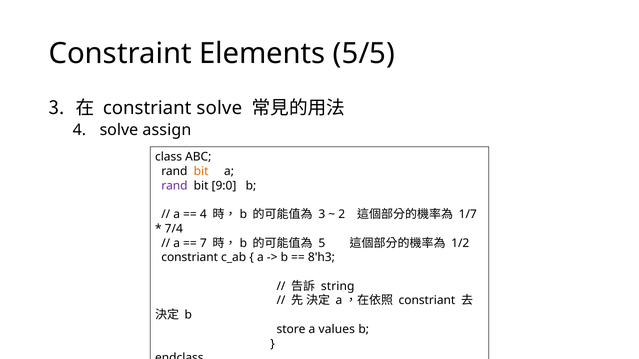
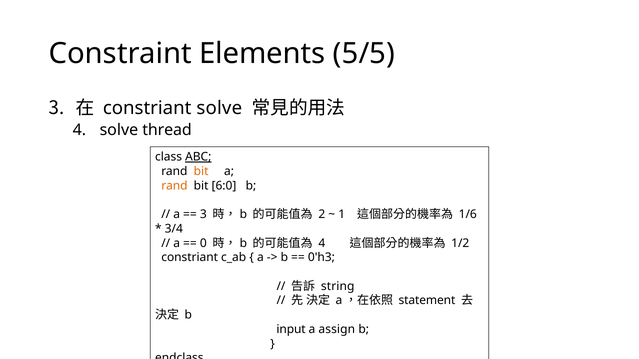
assign: assign -> thread (167, 130)
ABC underline: none -> present (198, 157)
rand colour: purple -> orange (174, 186)
9:0: 9:0 -> 6:0 (224, 186)
4: 4 -> 3 (203, 215)
3: 3 -> 2 (322, 215)
2: 2 -> 1 (342, 215)
1/7: 1/7 -> 1/6 (468, 215)
7/4: 7/4 -> 3/4 (174, 229)
7: 7 -> 0 (203, 243)
5: 5 -> 4 (322, 243)
8'h3: 8'h3 -> 0'h3 (321, 258)
constriant: constriant -> statement (427, 301)
store: store -> input (291, 330)
values: values -> assign (337, 330)
